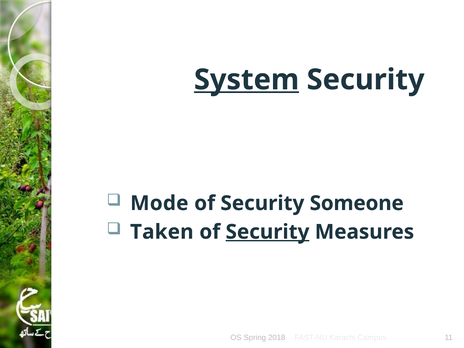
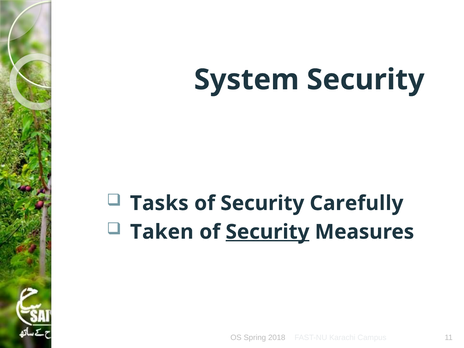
System underline: present -> none (247, 80)
Mode: Mode -> Tasks (159, 203)
Someone: Someone -> Carefully (357, 203)
